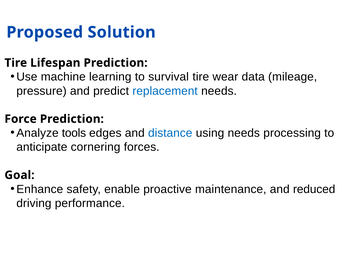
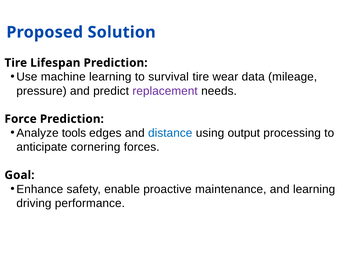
replacement colour: blue -> purple (165, 91)
using needs: needs -> output (244, 133)
and reduced: reduced -> learning (314, 189)
